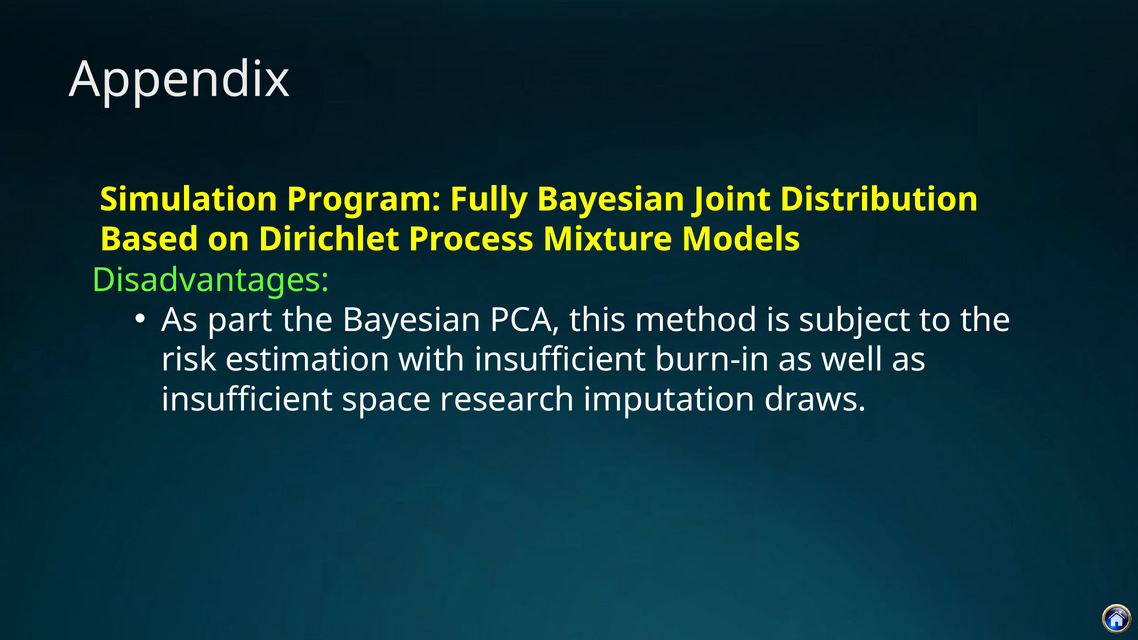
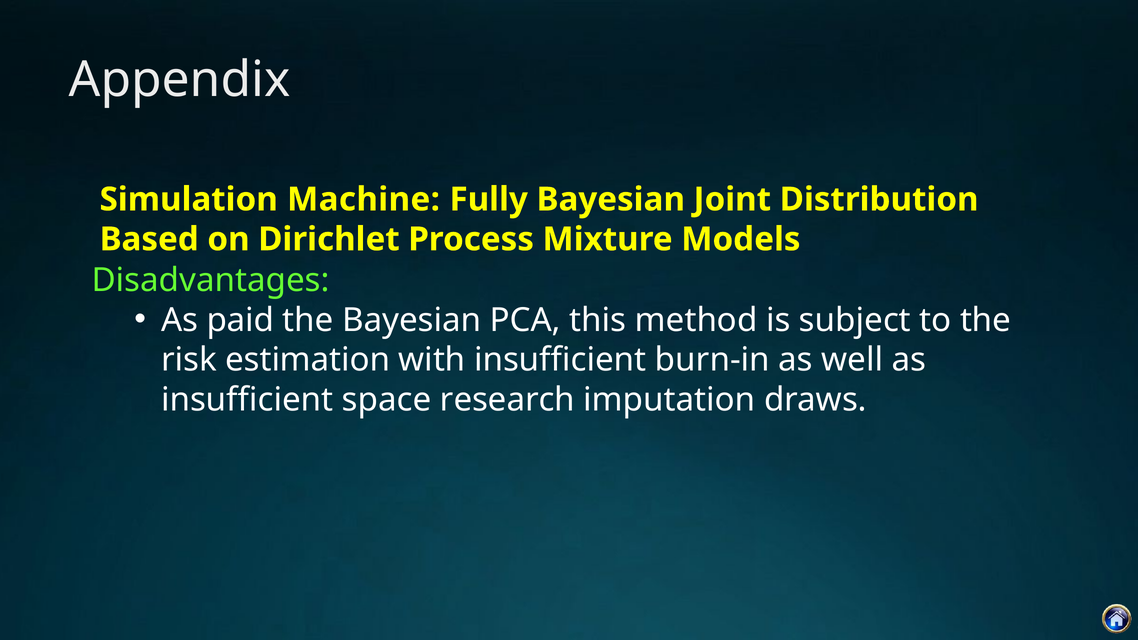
Program: Program -> Machine (363, 199)
part: part -> paid (240, 320)
